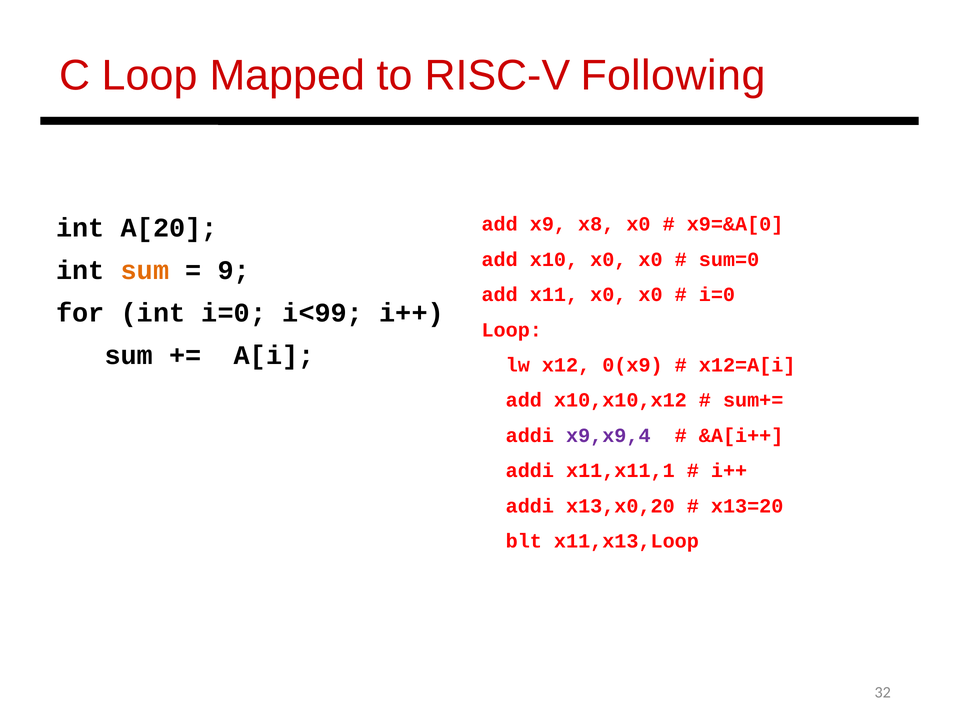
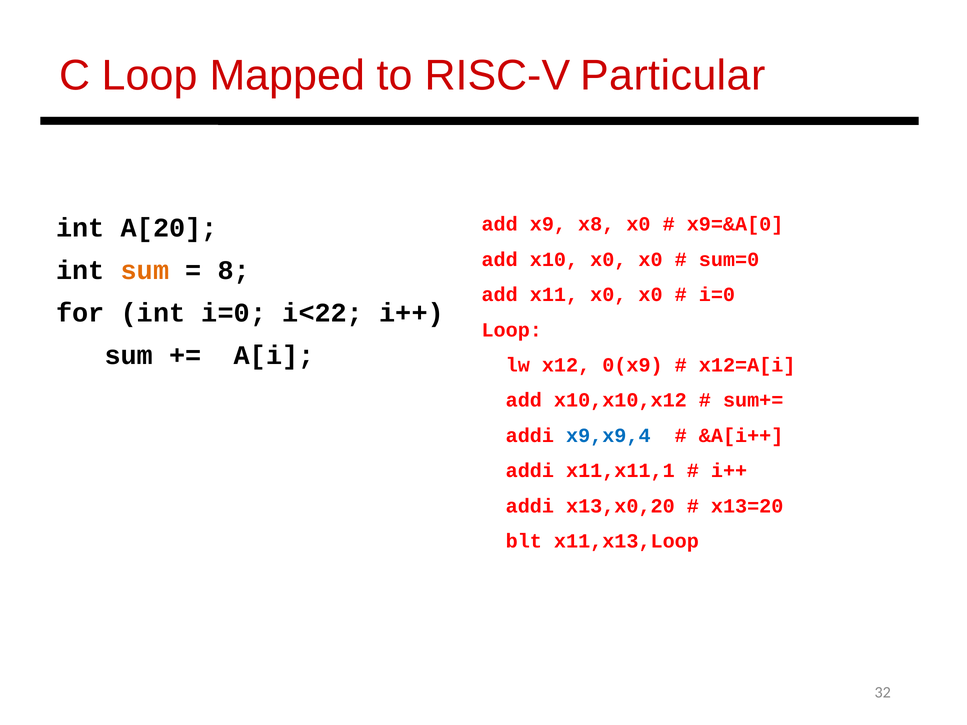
Following: Following -> Particular (673, 76)
9: 9 -> 8 (234, 270)
i<99: i<99 -> i<22 (323, 313)
x9,x9,4 colour: purple -> blue (608, 436)
